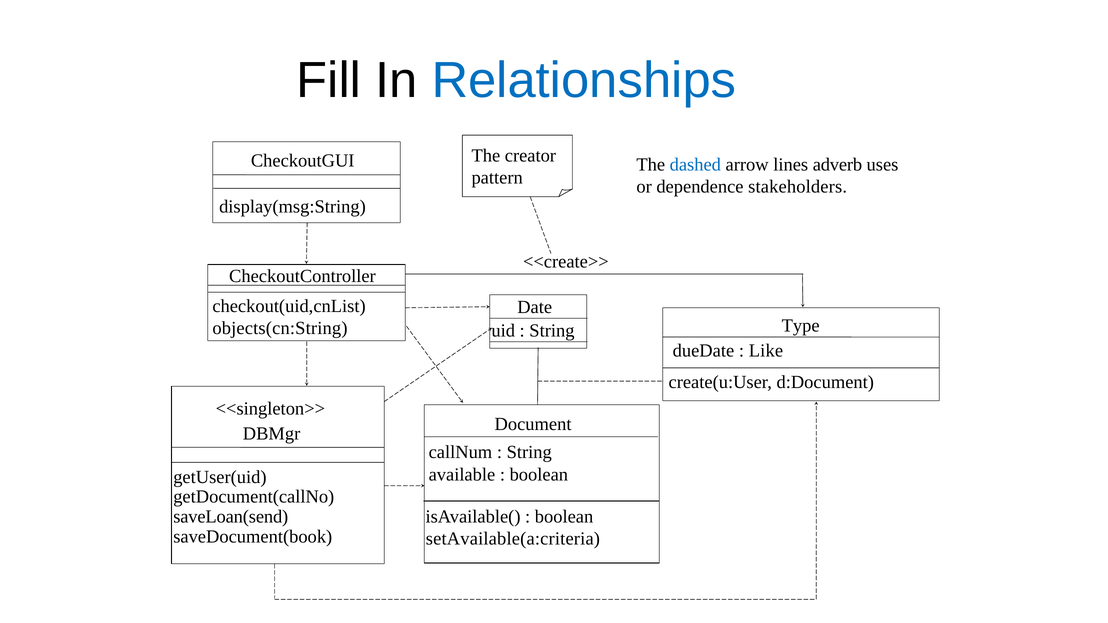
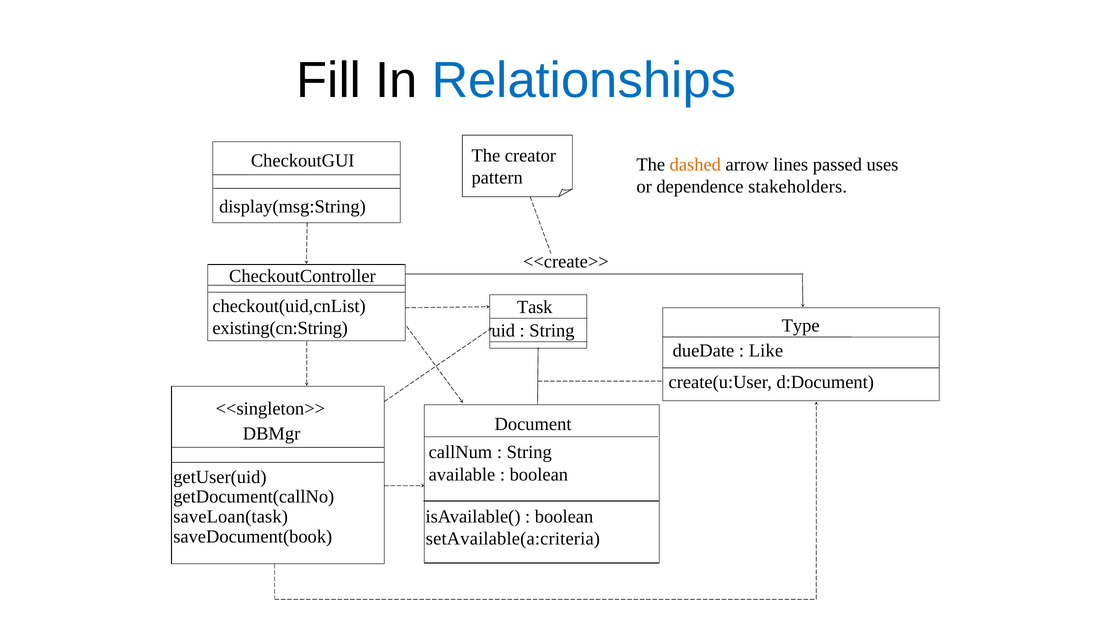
dashed colour: blue -> orange (695, 165)
adverb: adverb -> passed (837, 165)
Date: Date -> Task (535, 307)
objects(cn:String: objects(cn:String -> existing(cn:String (280, 329)
saveLoan(send: saveLoan(send -> saveLoan(task (231, 517)
